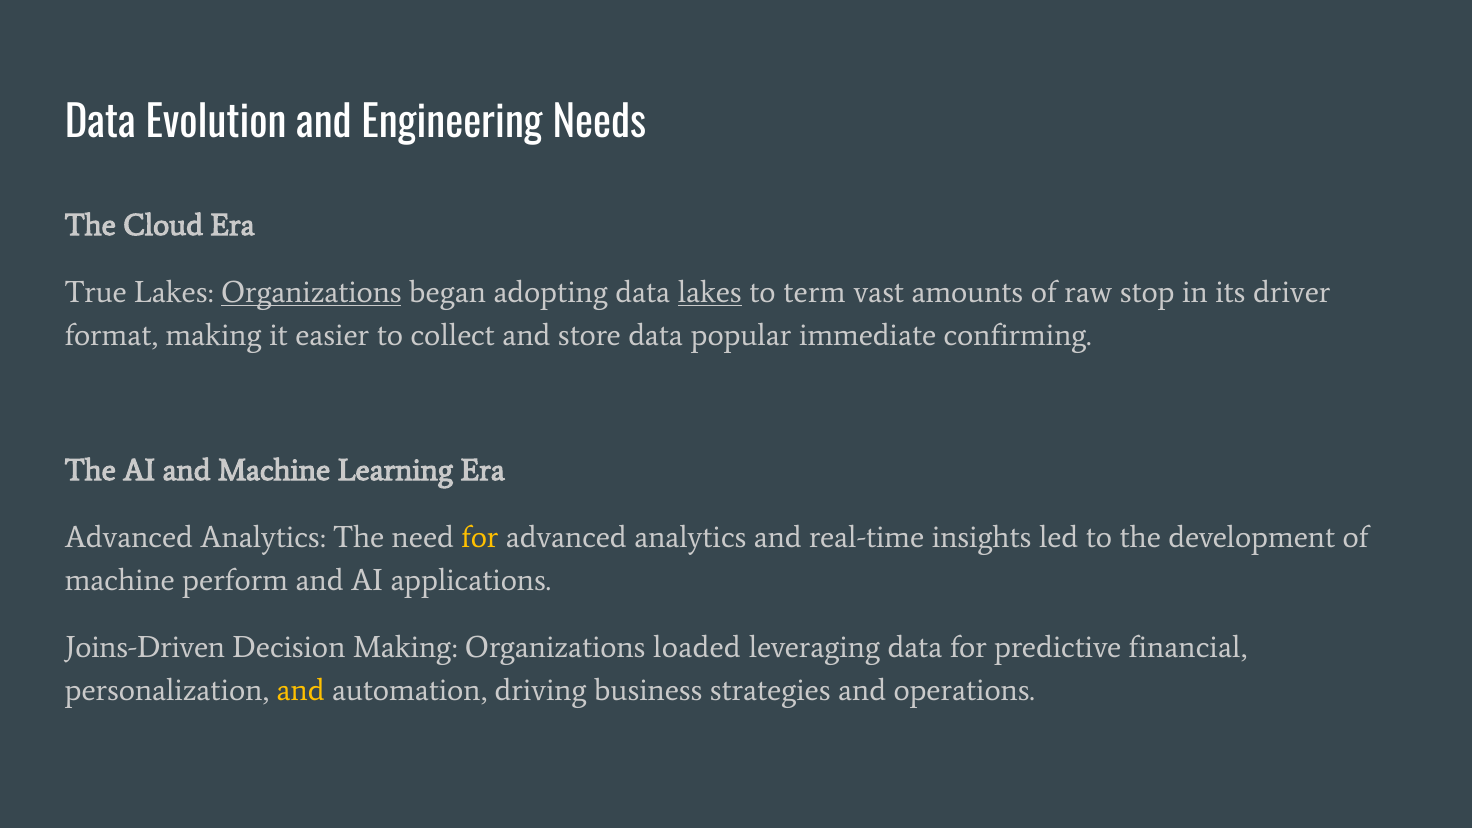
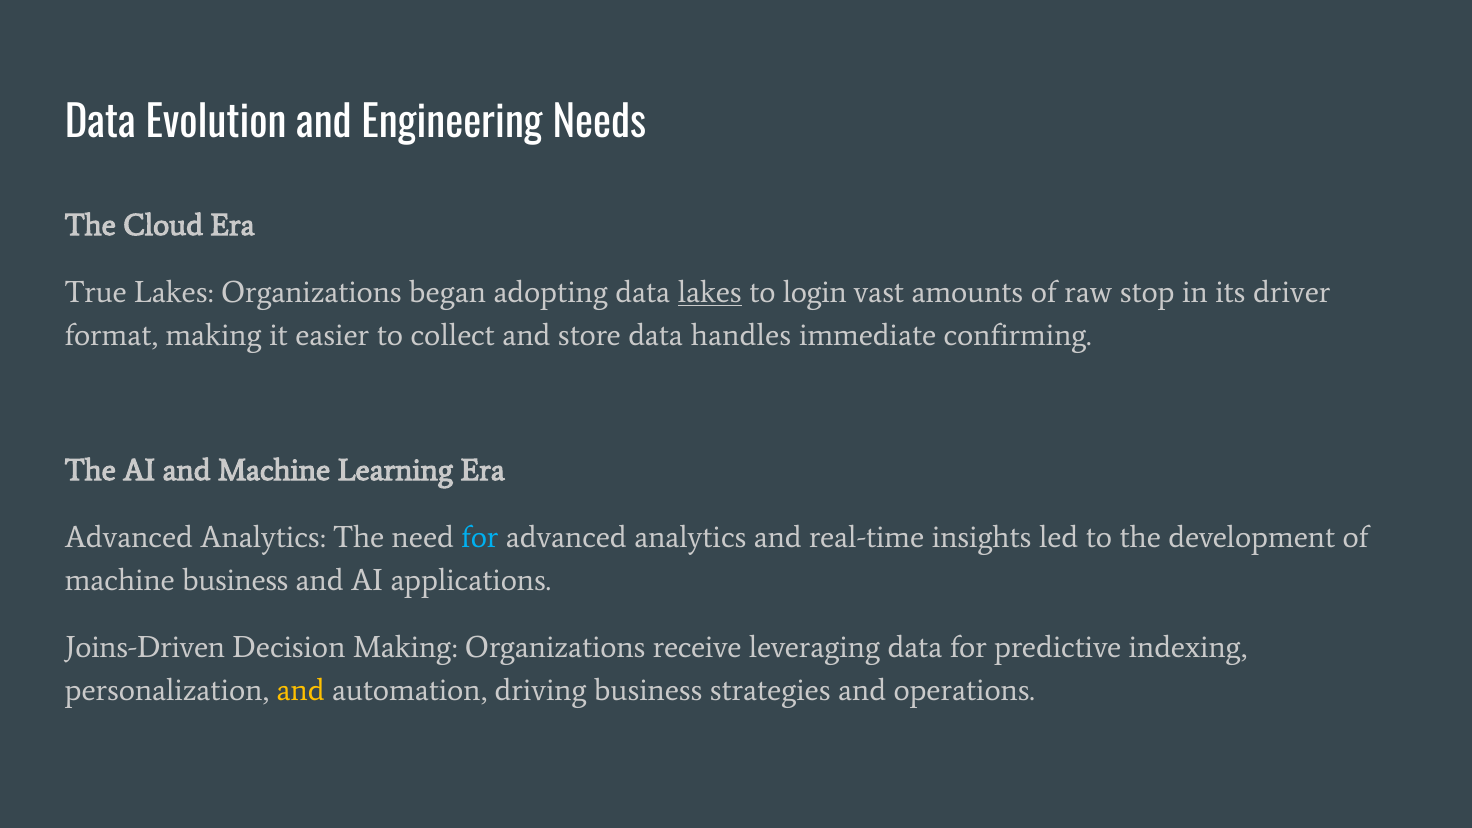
Organizations underline: present -> none (311, 292)
term: term -> login (815, 292)
popular: popular -> handles (741, 335)
for colour: yellow -> light blue (480, 537)
machine perform: perform -> business (235, 580)
loaded: loaded -> receive (697, 648)
financial: financial -> indexing (1188, 648)
